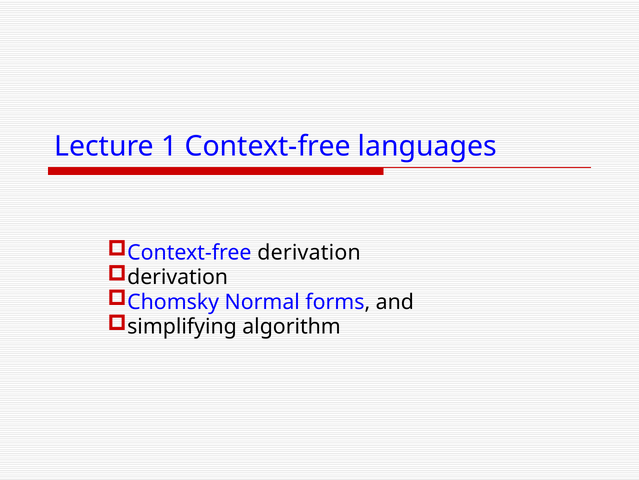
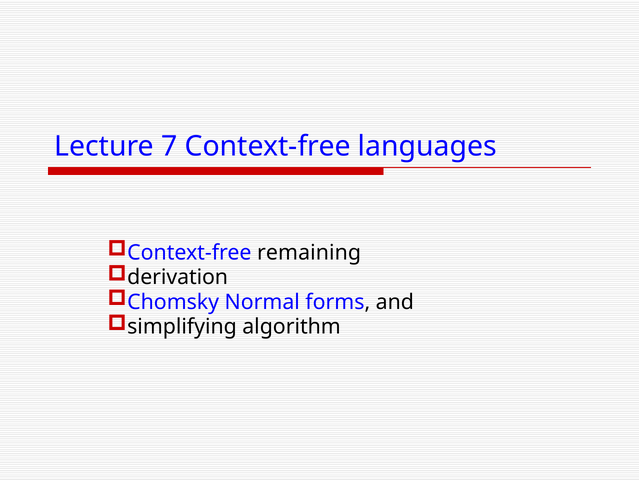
1: 1 -> 7 (169, 146)
Context-free derivation: derivation -> remaining (309, 252)
